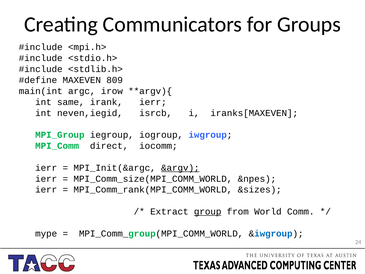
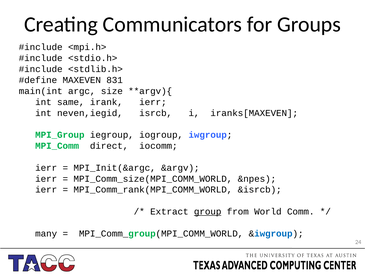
809: 809 -> 831 (115, 80)
irow: irow -> size (112, 91)
&argv underline: present -> none (180, 168)
&sizes: &sizes -> &isrcb (260, 190)
mype: mype -> many (46, 233)
